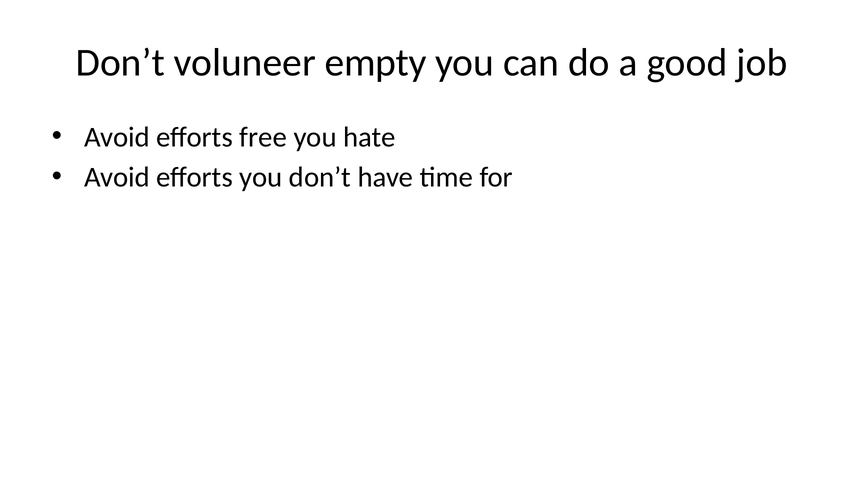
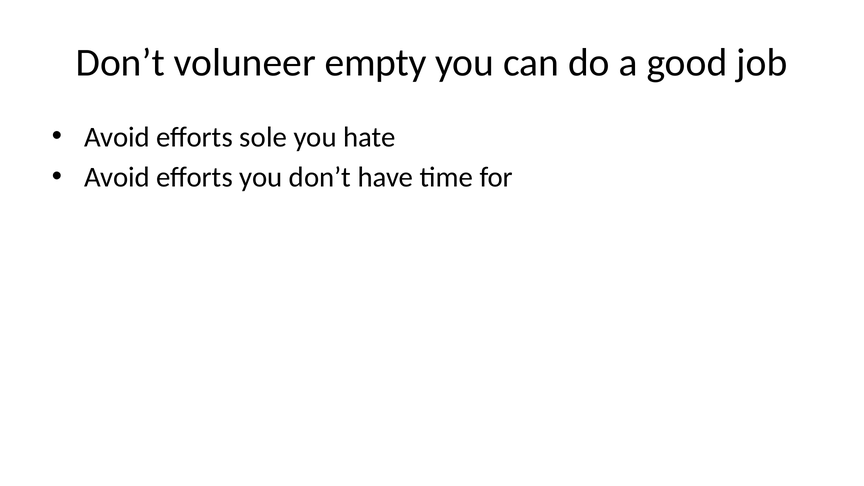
free: free -> sole (263, 137)
